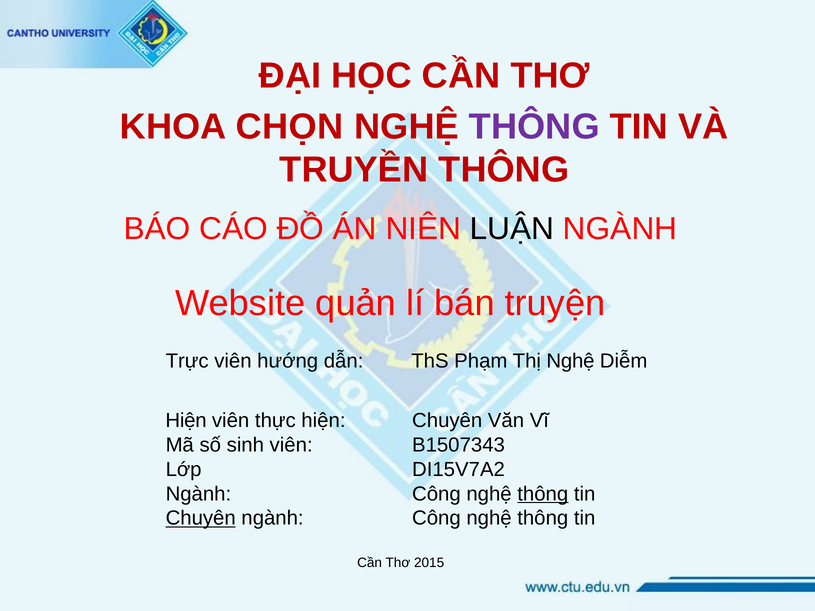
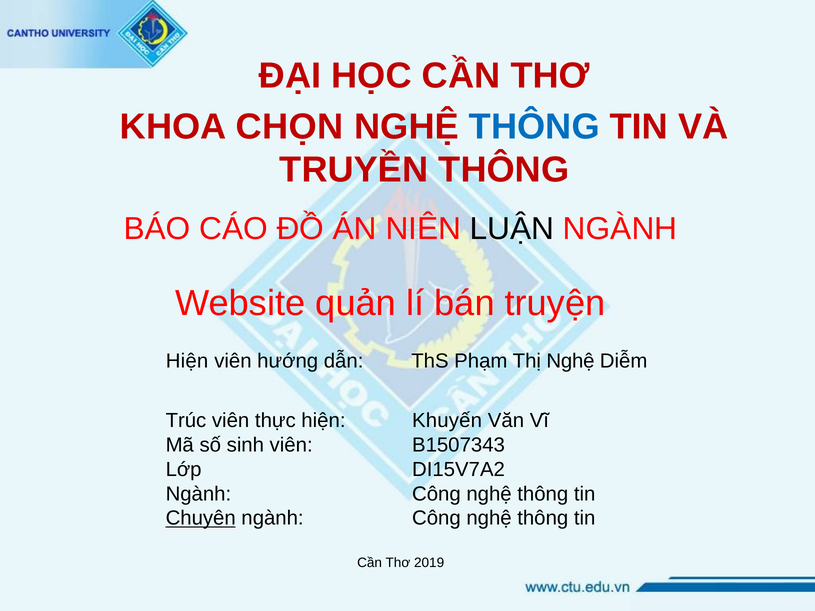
THÔNG colour: purple -> blue (534, 127)
Trực: Trực -> Hiện (187, 361)
Hiện: Hiện -> Trúc (186, 421)
Chuyên: Chuyên -> Khuyến (447, 421)
thông underline: present -> none (543, 494)
2015: 2015 -> 2019 (429, 563)
